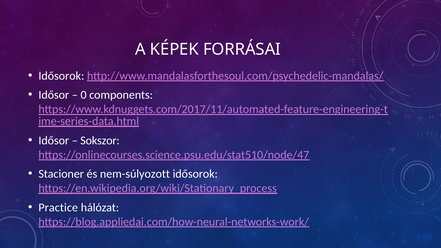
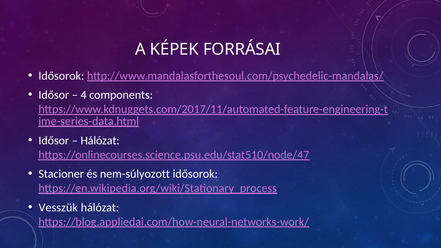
0: 0 -> 4 (84, 95)
Sokszor: Sokszor -> Hálózat (100, 140)
Practice: Practice -> Vesszük (58, 208)
